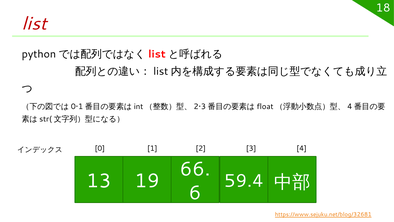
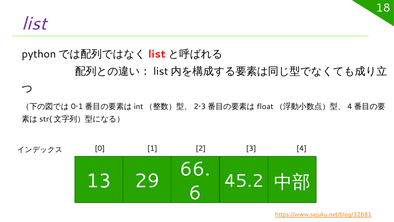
list colour: red -> purple (34, 24)
19: 19 -> 29 (147, 181)
59.4: 59.4 -> 45.2 (244, 181)
